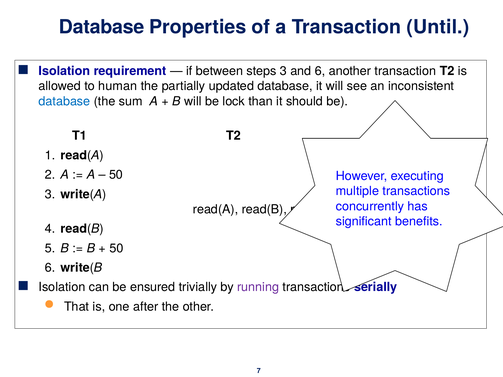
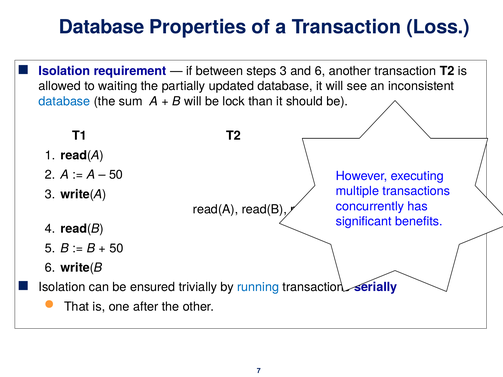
Until: Until -> Loss (438, 27)
human: human -> waiting (118, 86)
running colour: purple -> blue (258, 287)
